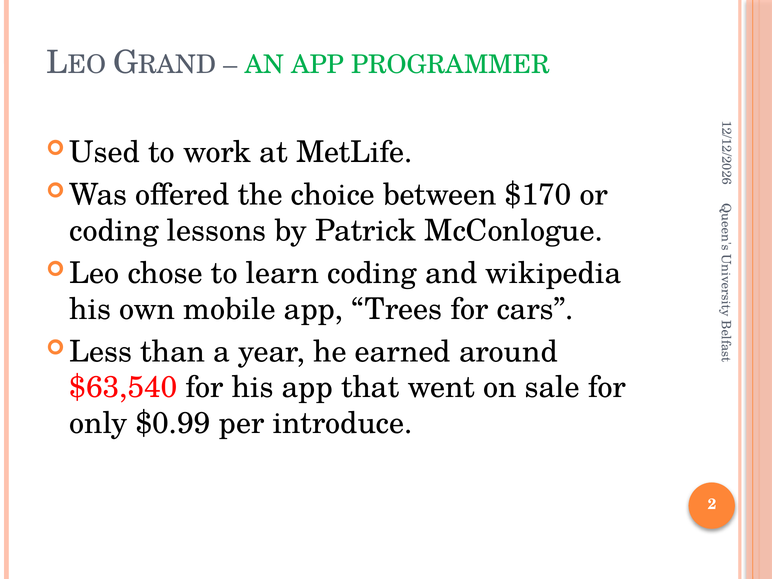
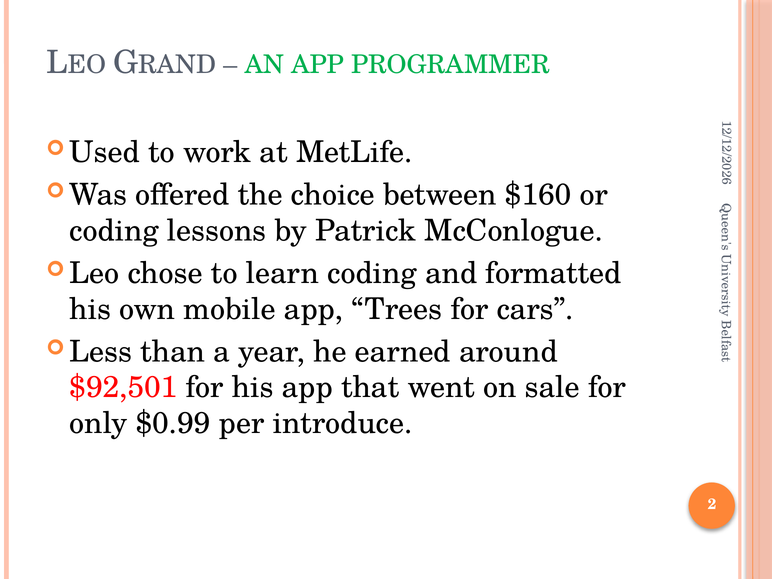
$170: $170 -> $160 (538, 195)
wikipedia: wikipedia -> formatted (553, 273)
$63,540: $63,540 -> $92,501 (124, 388)
